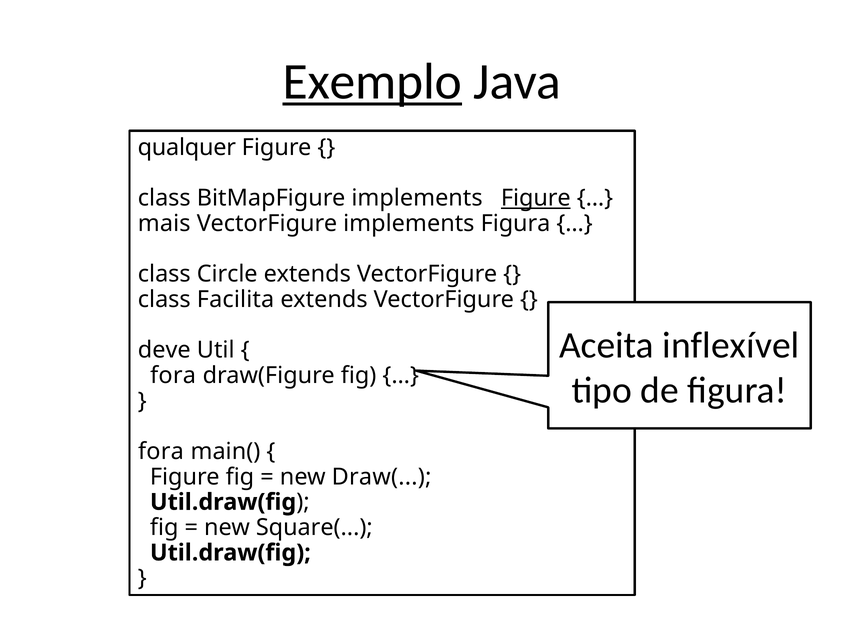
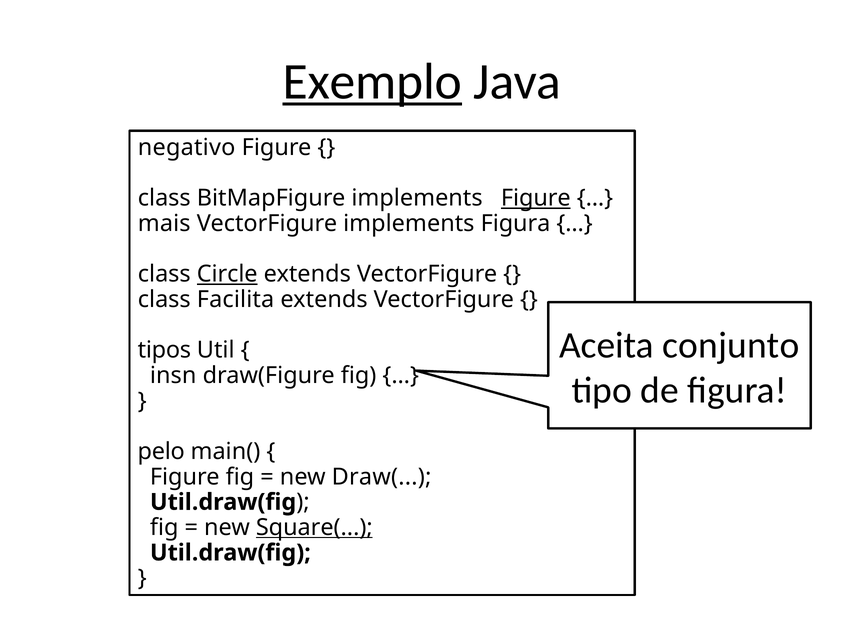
qualquer: qualquer -> negativo (187, 148)
Circle underline: none -> present (227, 274)
inflexível: inflexível -> conjunto (731, 345)
deve: deve -> tipos (164, 350)
fora: fora -> insn (173, 375)
fora: fora -> pelo (161, 451)
Square( underline: none -> present (314, 527)
